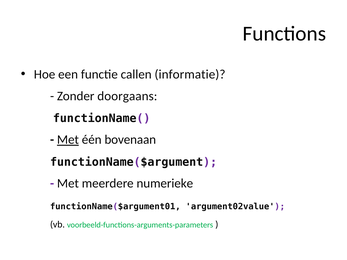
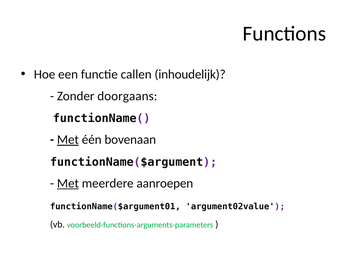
informatie: informatie -> inhoudelijk (190, 74)
Met underline: none -> present (68, 183)
numerieke: numerieke -> aanroepen (165, 183)
